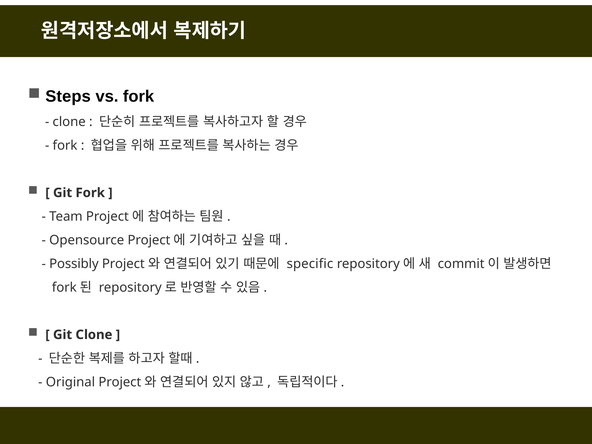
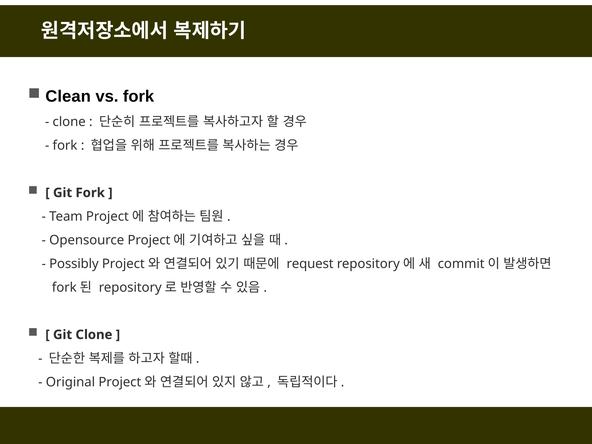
Steps: Steps -> Clean (68, 96)
specific: specific -> request (310, 264)
